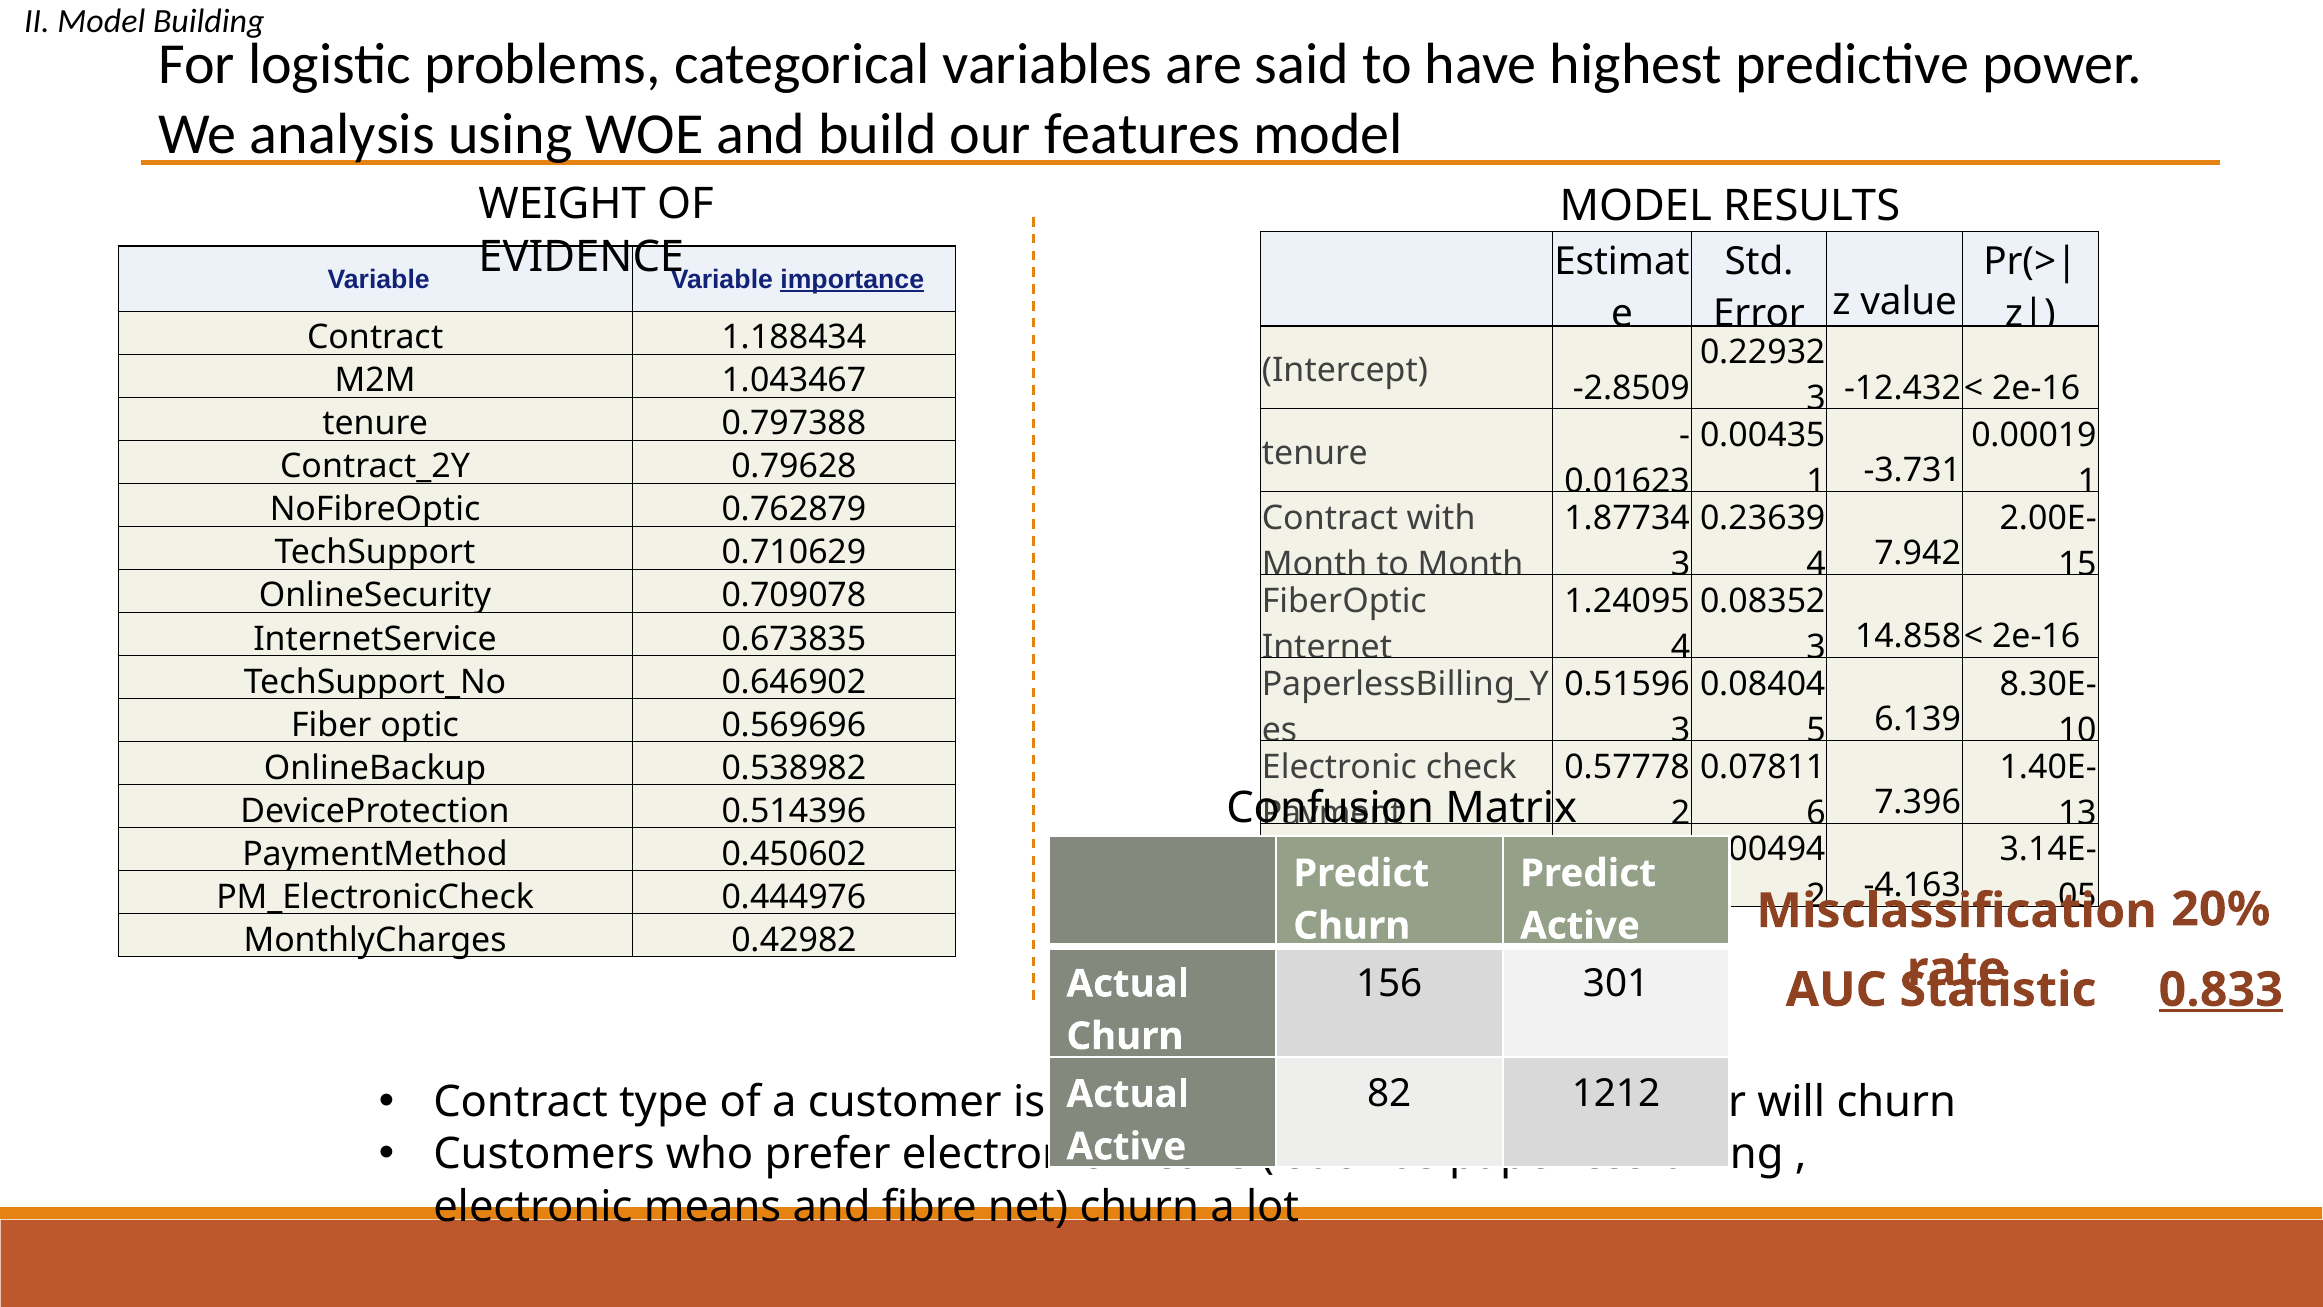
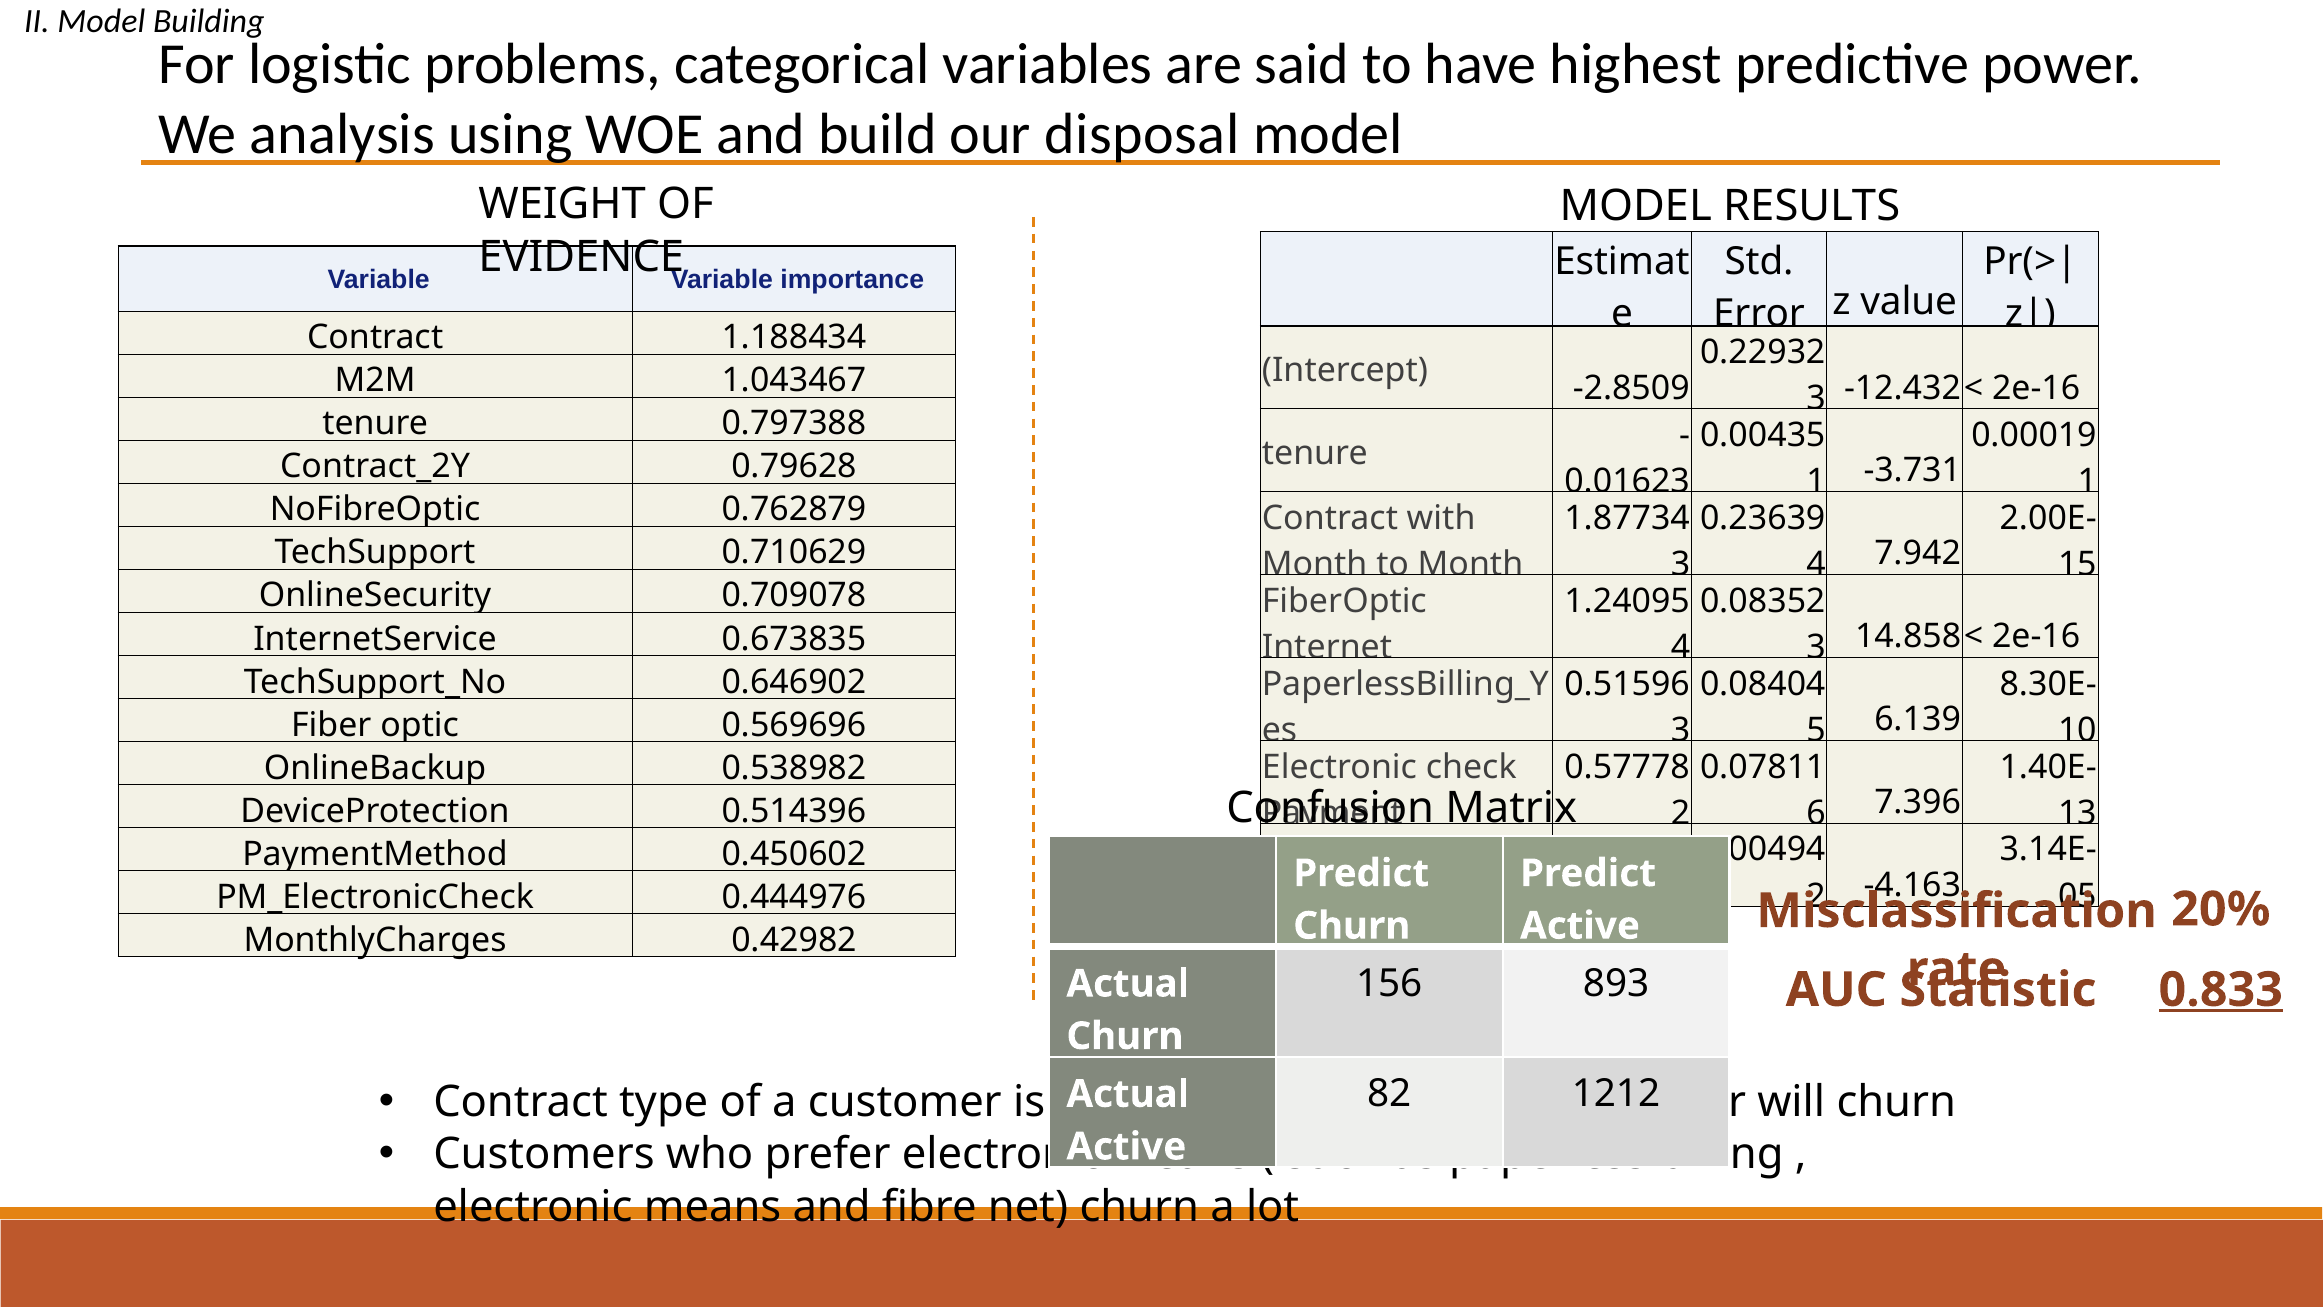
features: features -> disposal (1142, 134)
importance underline: present -> none (852, 280)
301: 301 -> 893 (1616, 984)
